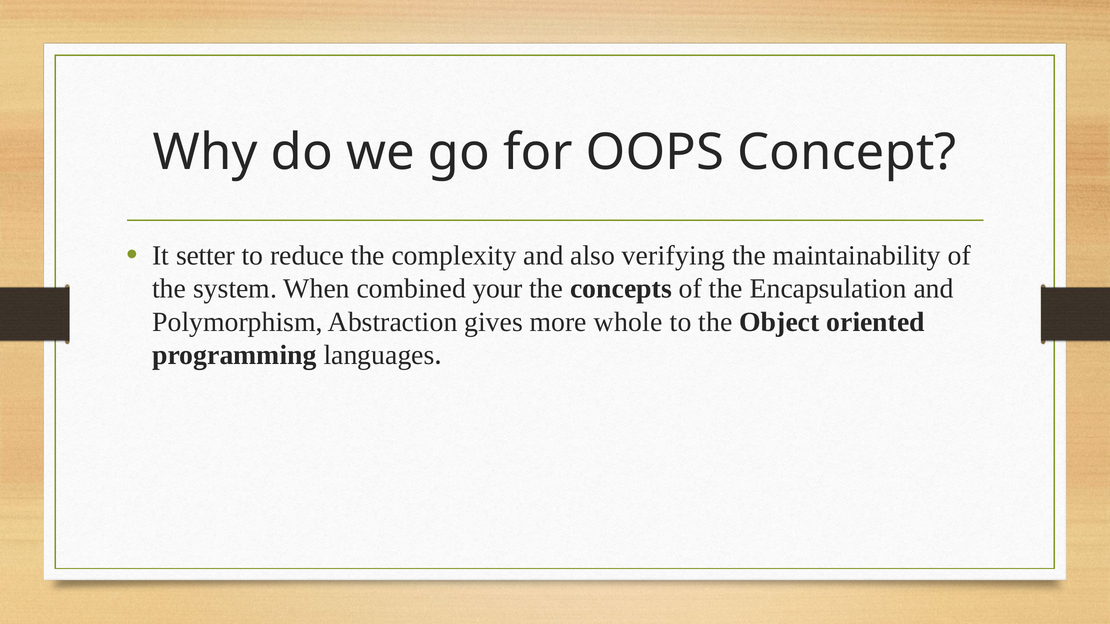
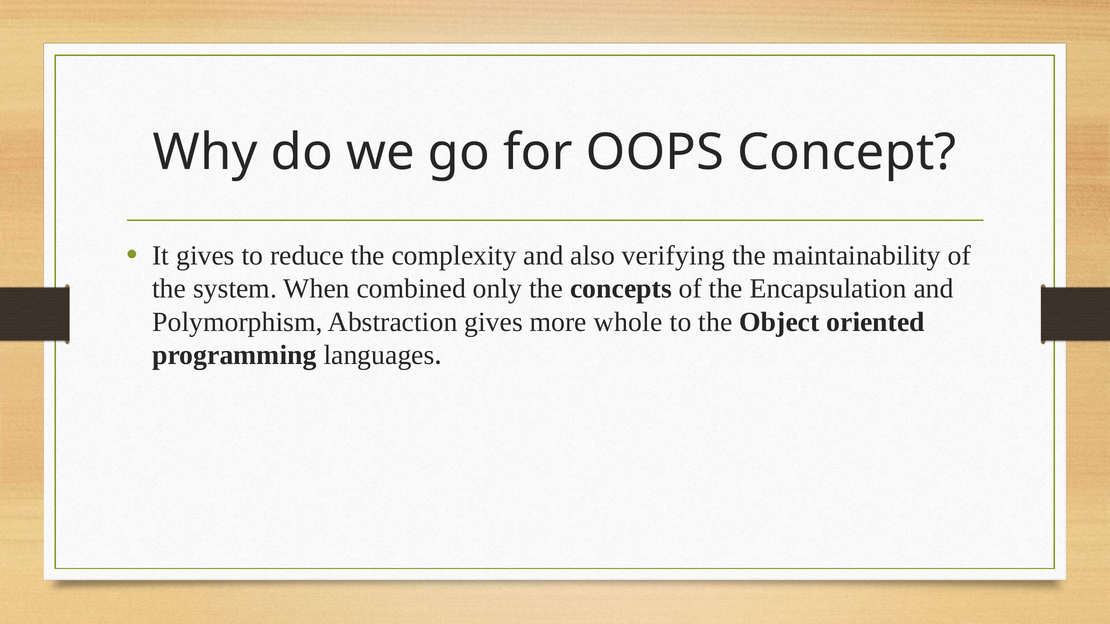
It setter: setter -> gives (205, 256)
your: your -> only (498, 289)
